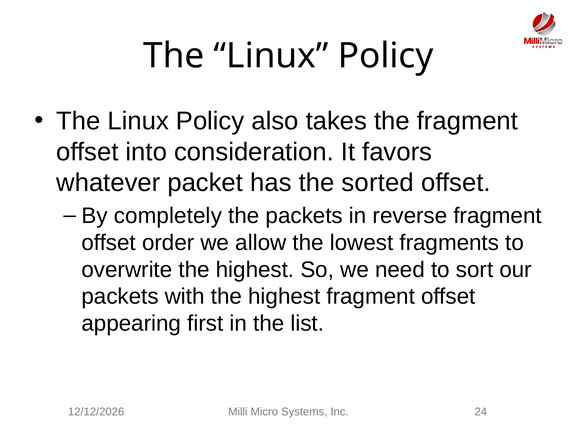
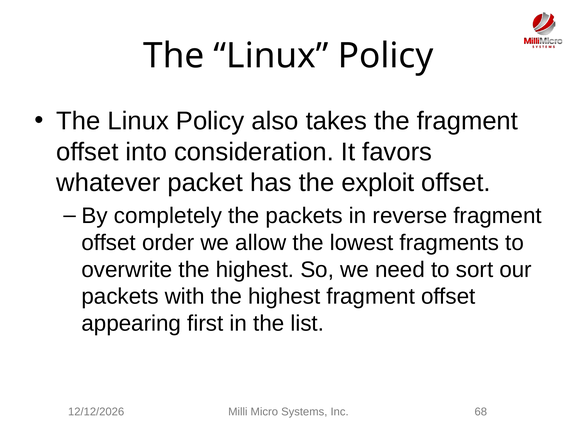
sorted: sorted -> exploit (378, 183)
24: 24 -> 68 (481, 411)
